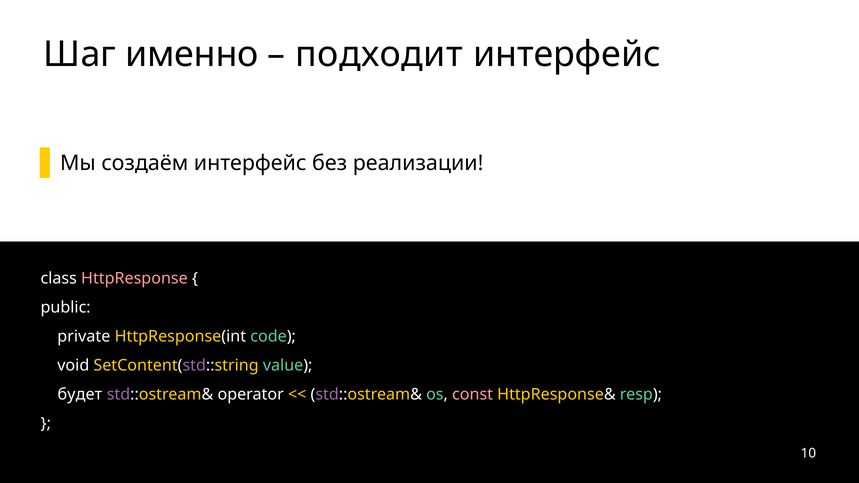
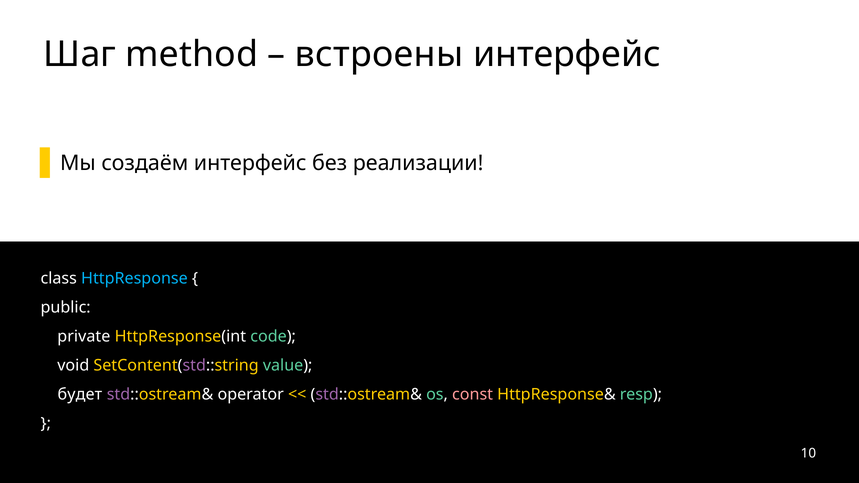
именно: именно -> method (192, 54)
подходит: подходит -> встроены (379, 54)
HttpResponse colour: pink -> light blue (134, 279)
